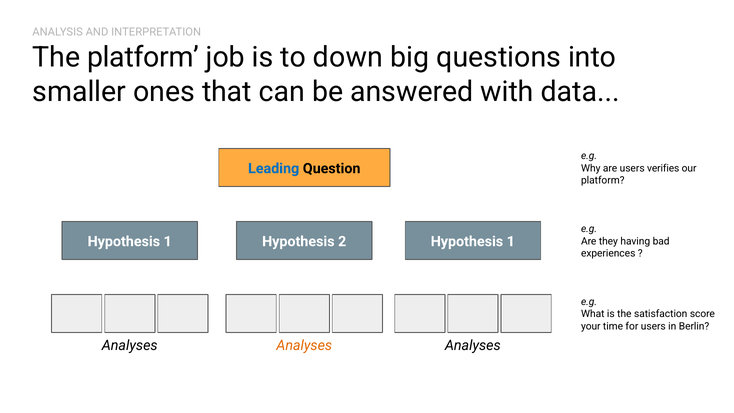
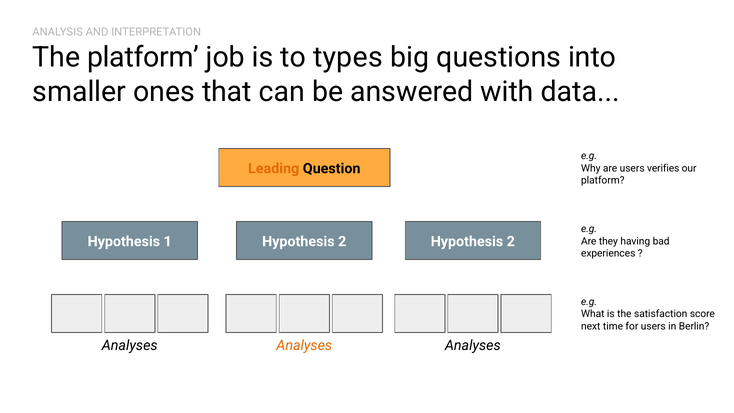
down: down -> types (348, 57)
Leading colour: blue -> orange (274, 168)
2 Hypothesis 1: 1 -> 2 (511, 241)
your: your -> next (591, 326)
